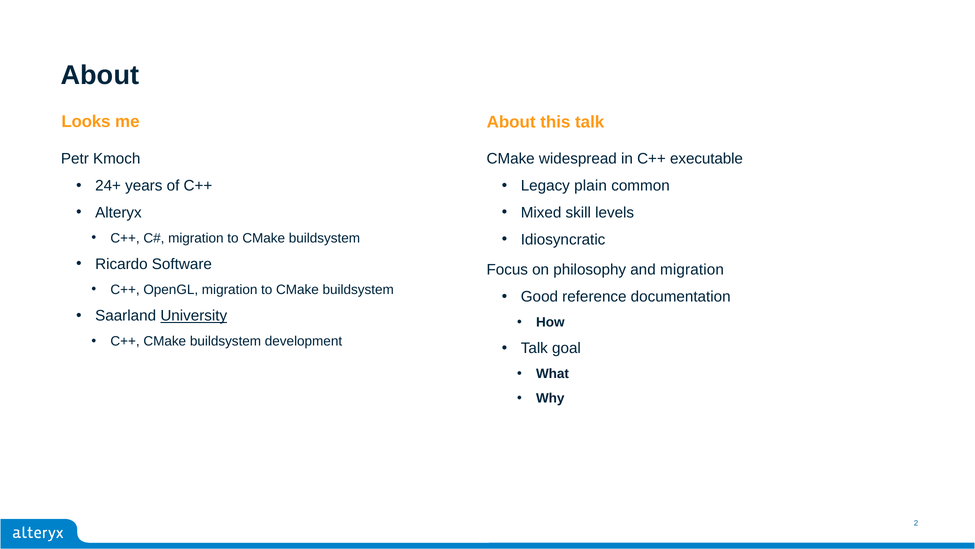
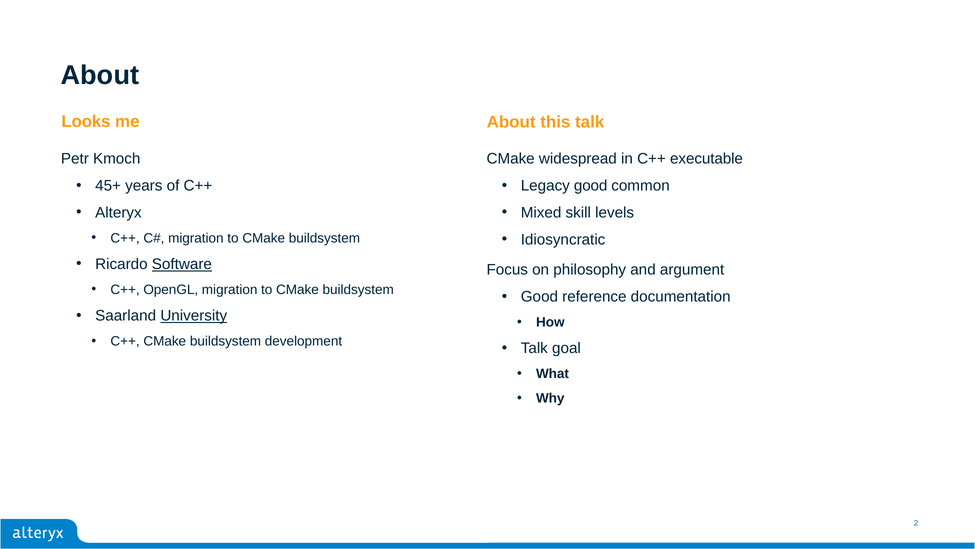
24+: 24+ -> 45+ (108, 186)
Legacy plain: plain -> good (591, 186)
Software underline: none -> present (182, 264)
and migration: migration -> argument (692, 270)
